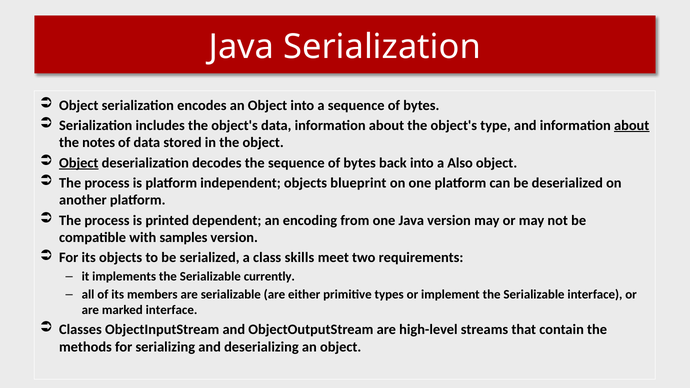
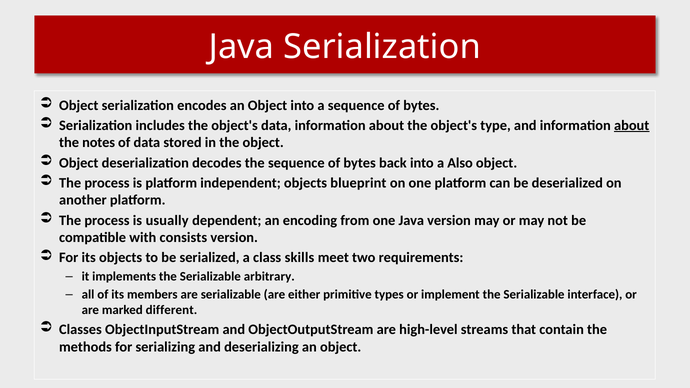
Object underline: present -> none (79, 163)
printed: printed -> usually (167, 220)
samples: samples -> consists (183, 238)
currently: currently -> arbitrary (269, 277)
marked interface: interface -> different (171, 310)
